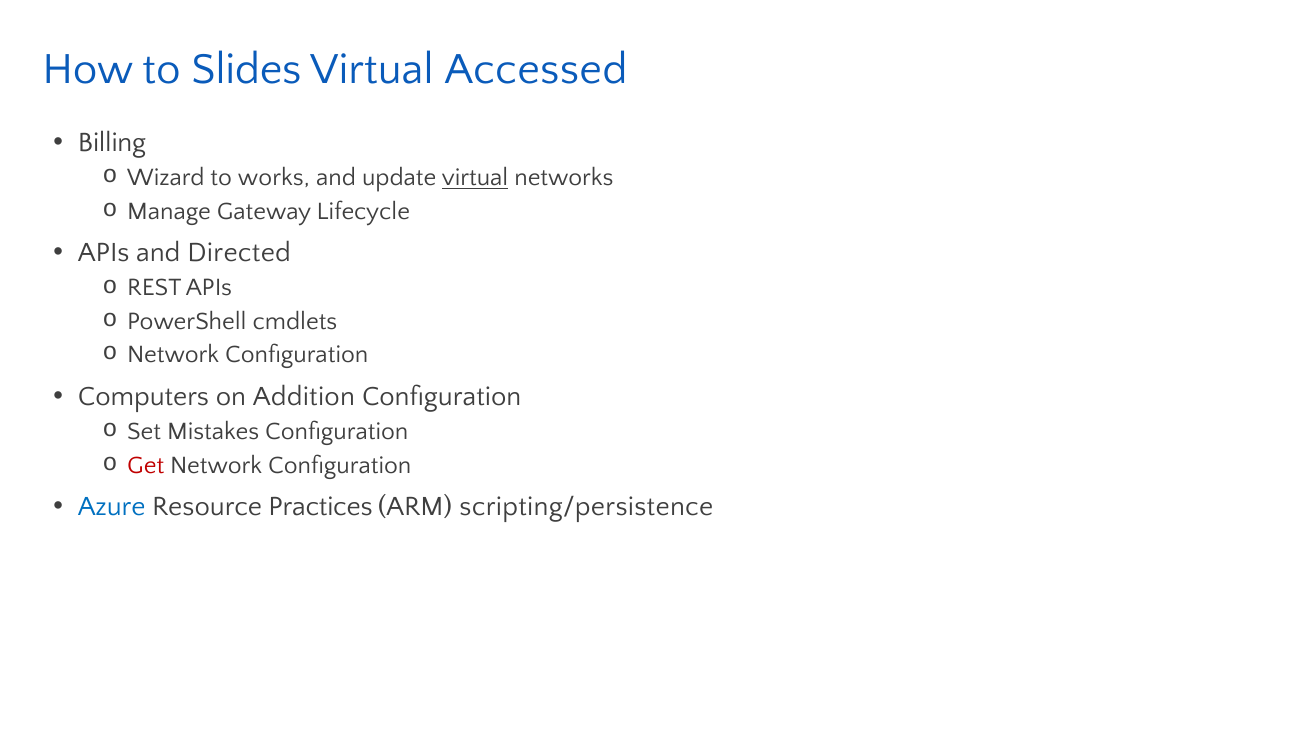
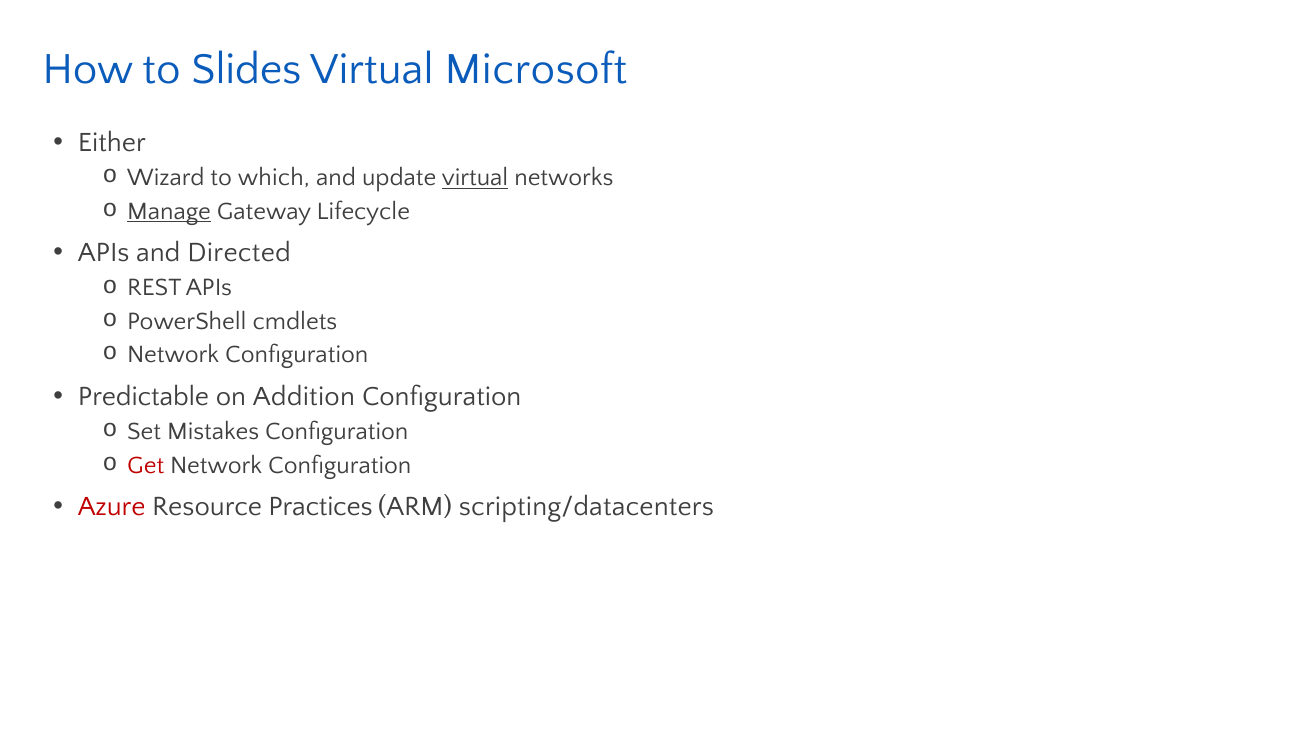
Accessed: Accessed -> Microsoft (536, 69)
Billing: Billing -> Either (112, 143)
works: works -> which (274, 178)
Manage underline: none -> present (169, 211)
Computers: Computers -> Predictable (144, 397)
Azure colour: blue -> red (112, 507)
scripting/persistence: scripting/persistence -> scripting/datacenters (586, 507)
